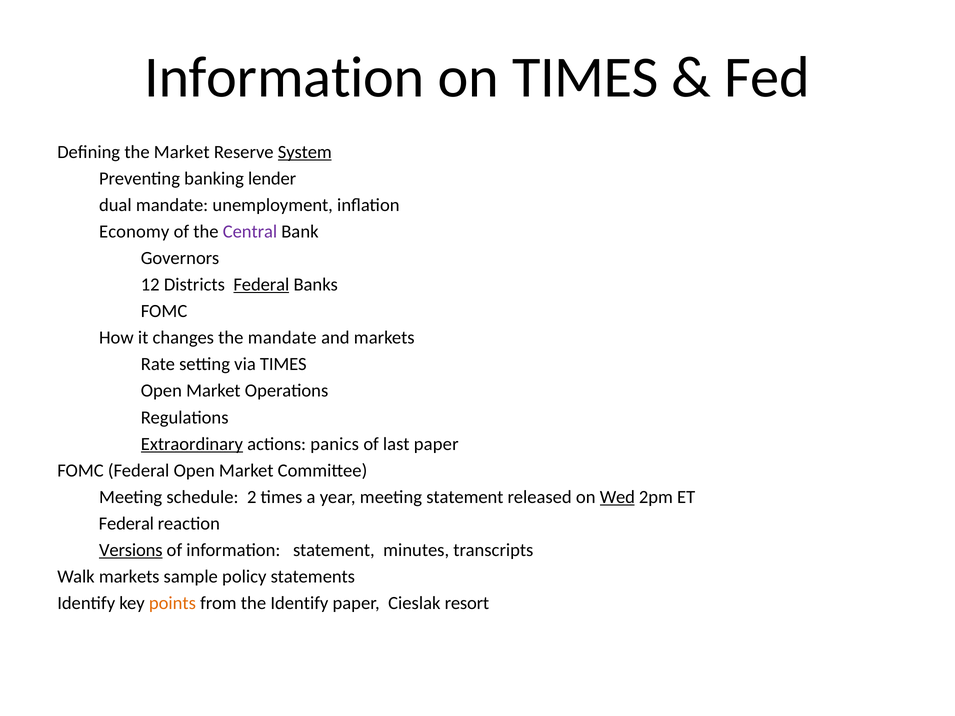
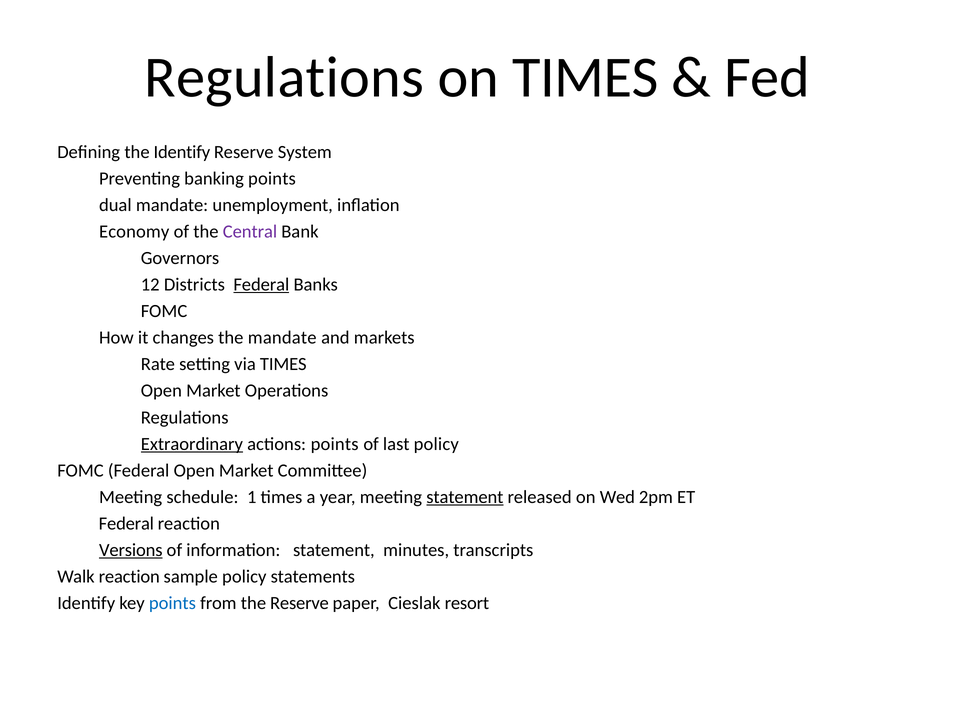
Information: Information -> Regulations (284, 77)
the Market: Market -> Identify (182, 152)
System underline: present -> none (305, 152)
banking lender: lender -> points (272, 179)
actions panics: panics -> points (335, 444)
last paper: paper -> policy (436, 444)
2: 2 -> 1 (252, 497)
statement underline: none -> present (465, 497)
Wed underline: present -> none (617, 497)
Walk markets: markets -> reaction (129, 577)
points colour: orange -> blue (172, 603)
the Identify: Identify -> Reserve (299, 603)
